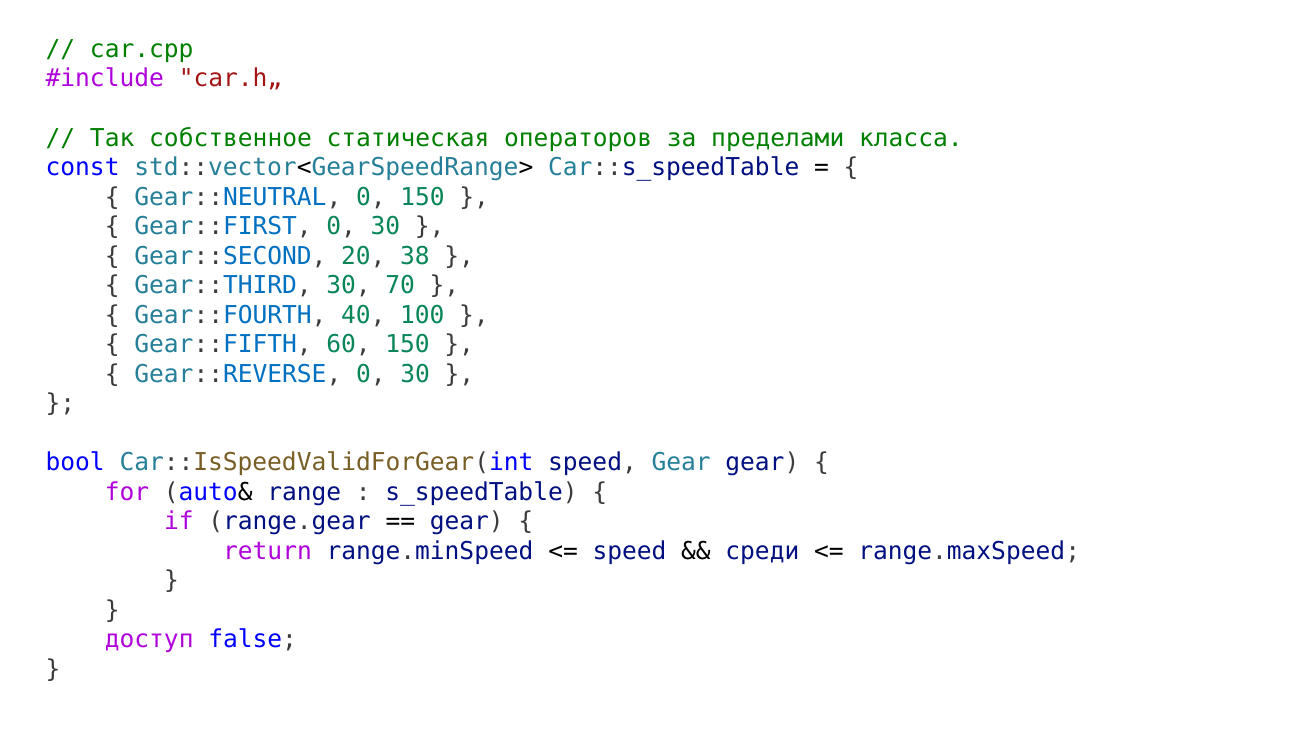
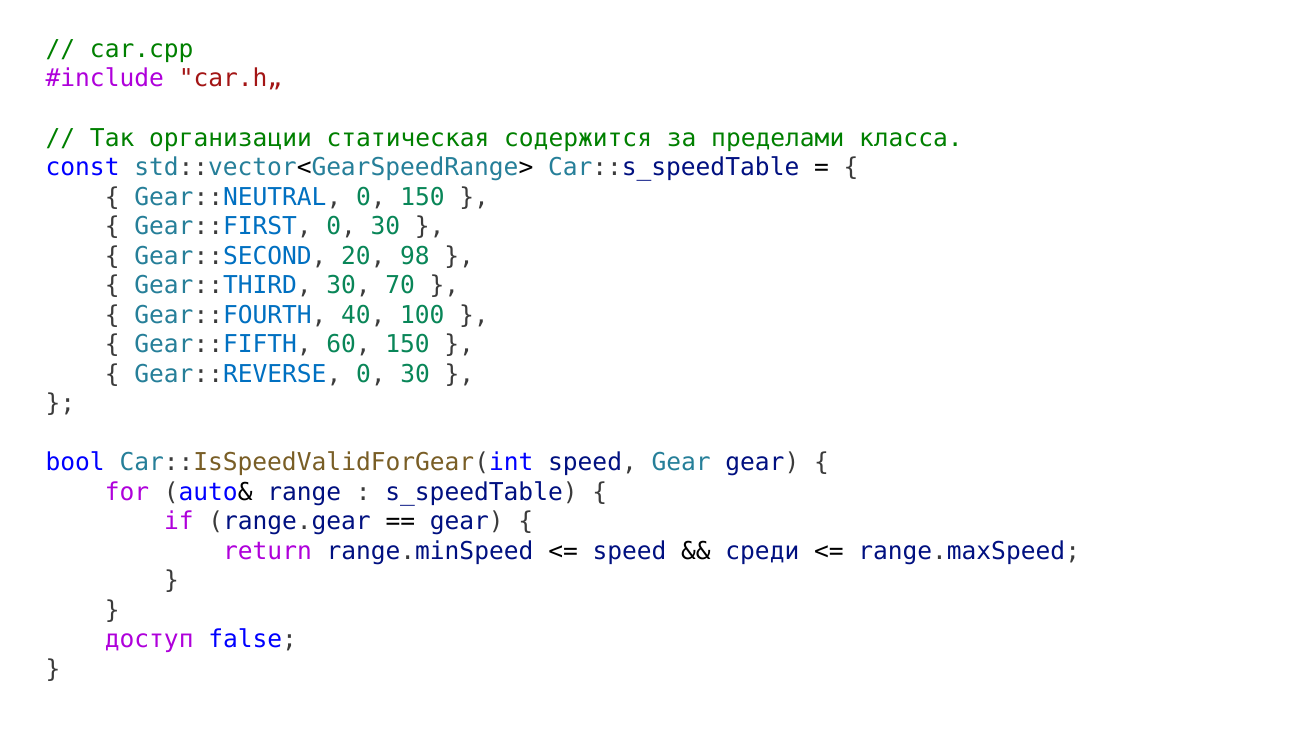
собственное: собственное -> организации (231, 138)
операторов: операторов -> содержится (578, 138)
38: 38 -> 98 (415, 256)
